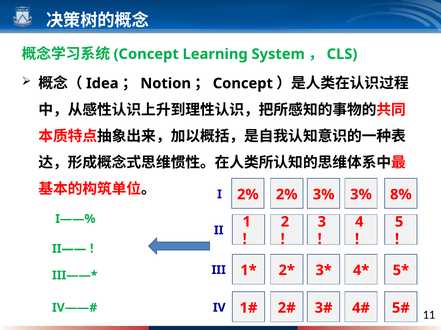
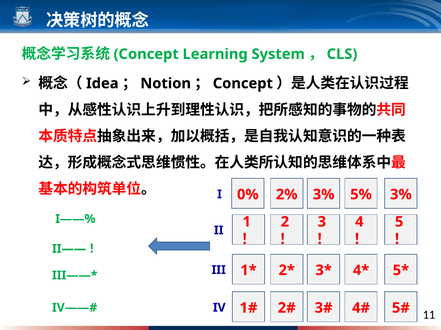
2%: 2% -> 0% (248, 195)
3% 3%: 3% -> 5% (361, 195)
8%: 8% -> 3% (401, 195)
